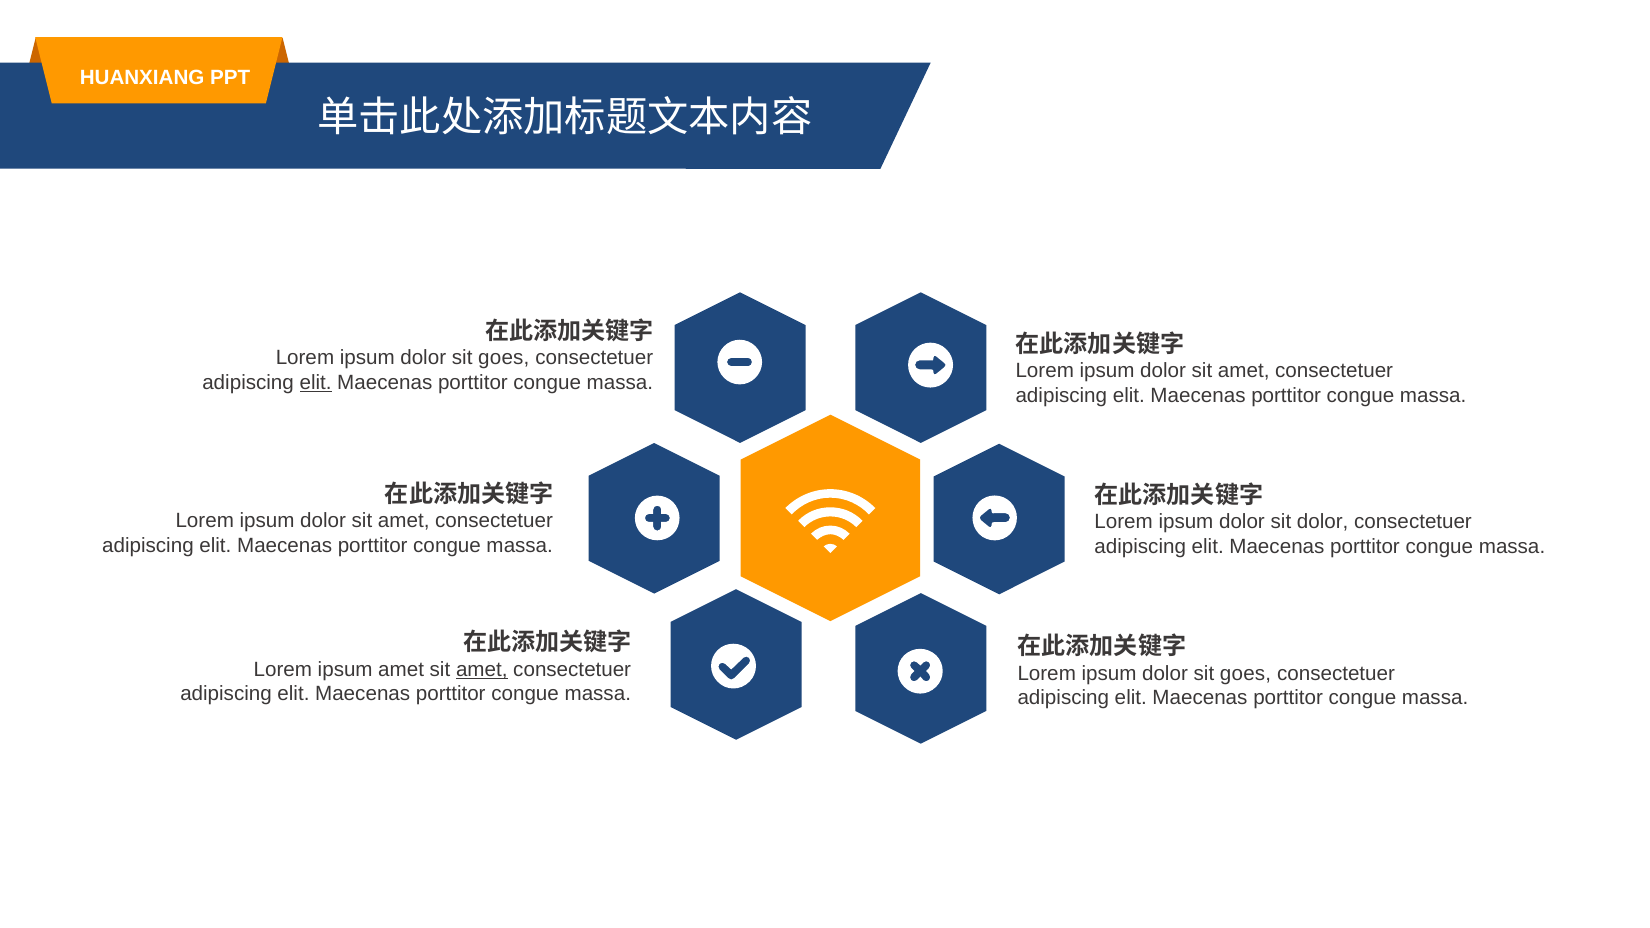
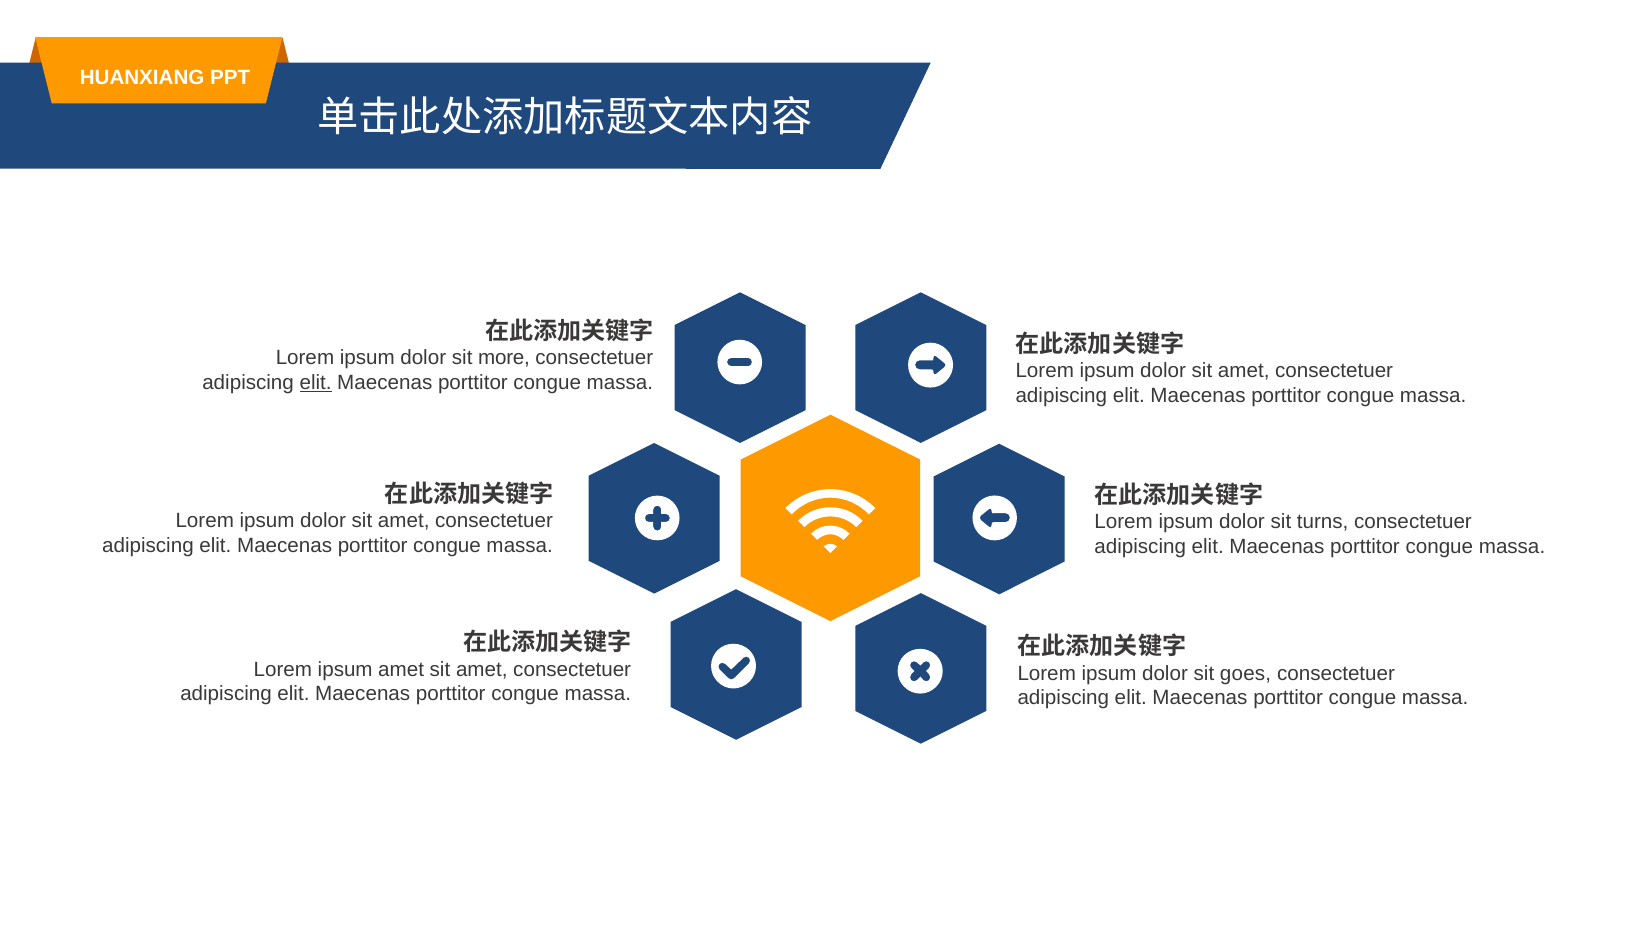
goes: goes -> more (504, 358)
sit dolor: dolor -> turns (1323, 522)
amet underline: present -> none (482, 669)
